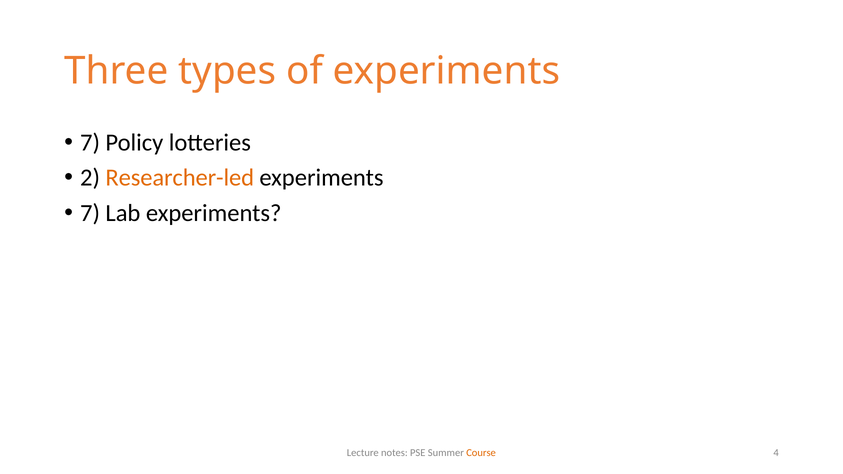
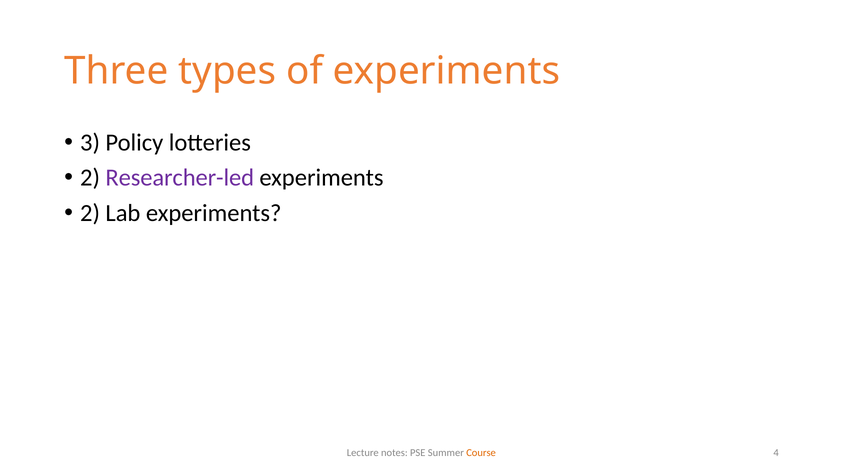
7: 7 -> 3 (90, 143)
Researcher-led colour: orange -> purple (180, 178)
7: 7 -> 2 (90, 213)
